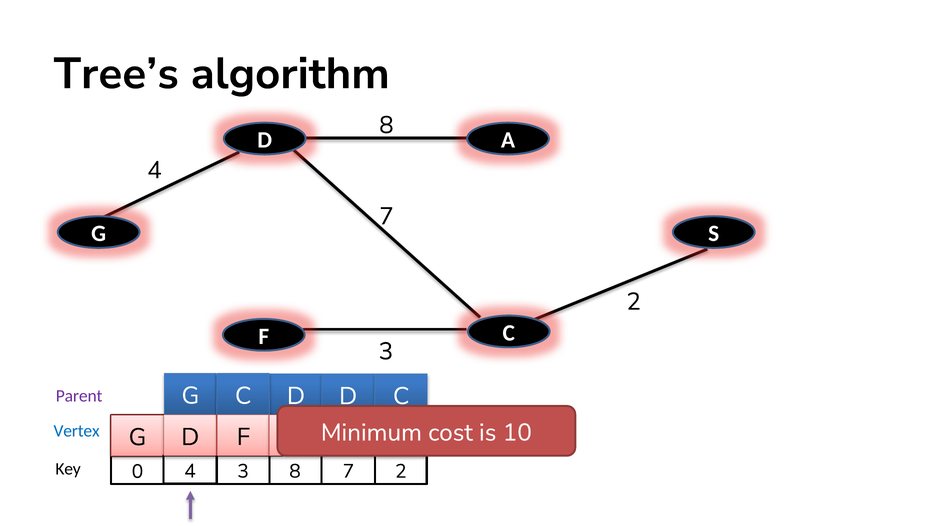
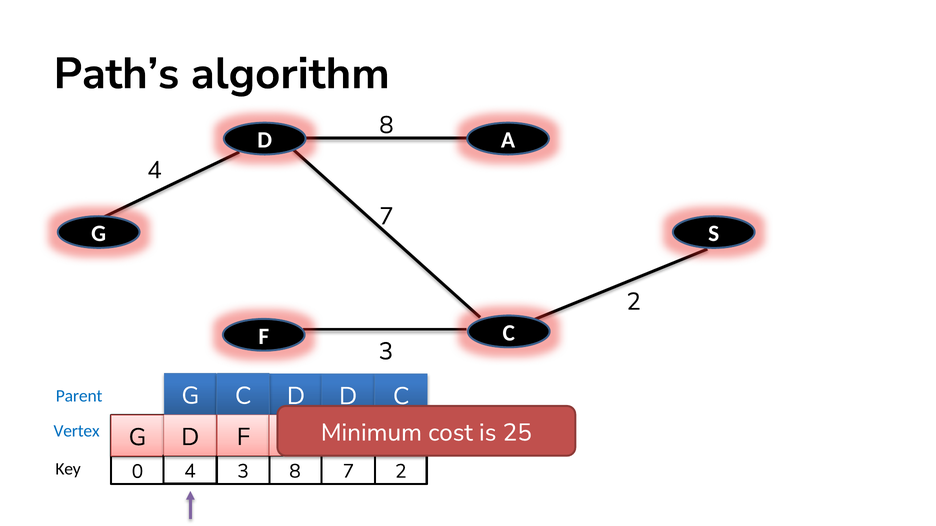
Tree’s: Tree’s -> Path’s (117, 74)
Parent colour: purple -> blue (79, 396)
10: 10 -> 25 (517, 433)
